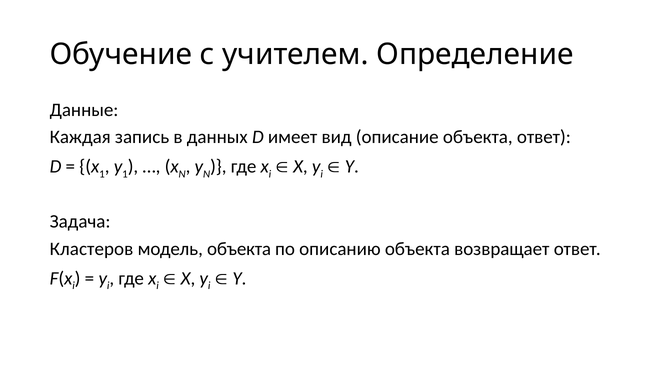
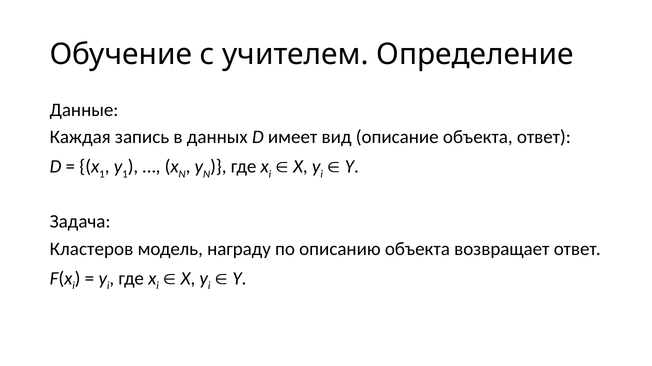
модель объекта: объекта -> награду (239, 249)
